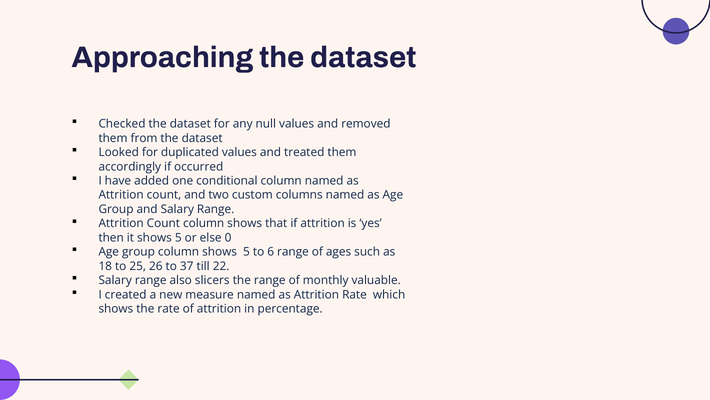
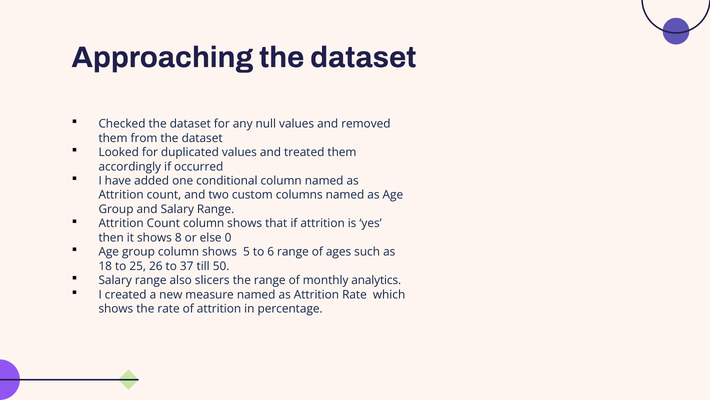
it shows 5: 5 -> 8 (178, 237)
22: 22 -> 50 (221, 266)
valuable: valuable -> analytics (376, 280)
